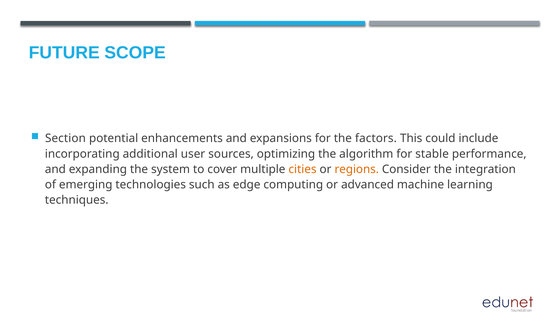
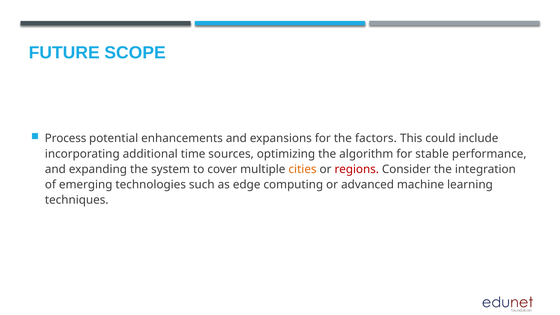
Section: Section -> Process (66, 138)
user: user -> time (193, 154)
regions colour: orange -> red (357, 169)
